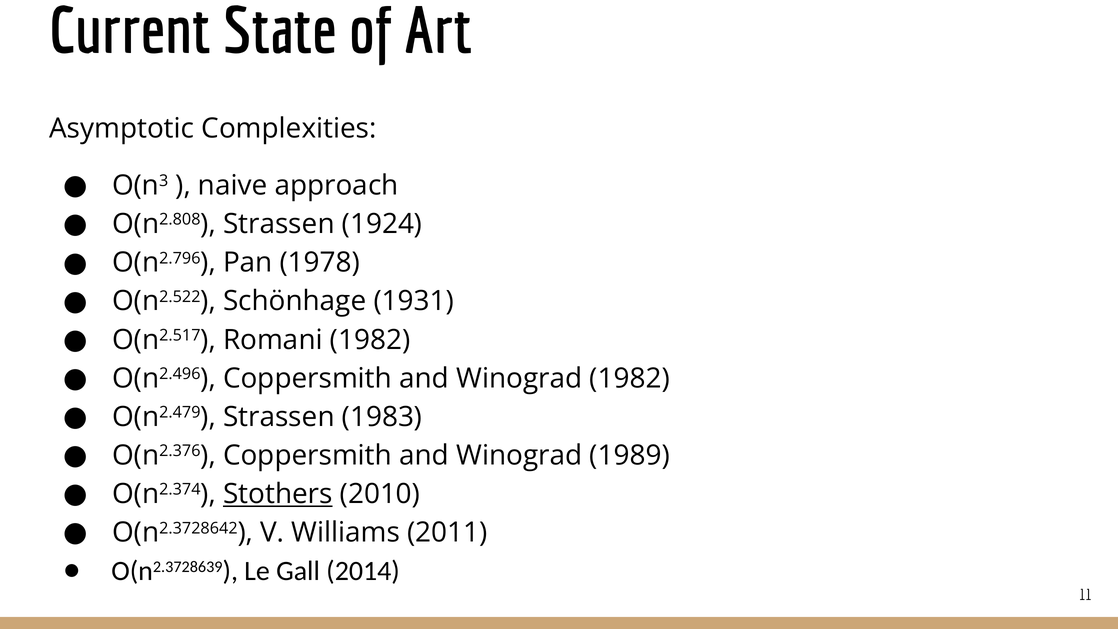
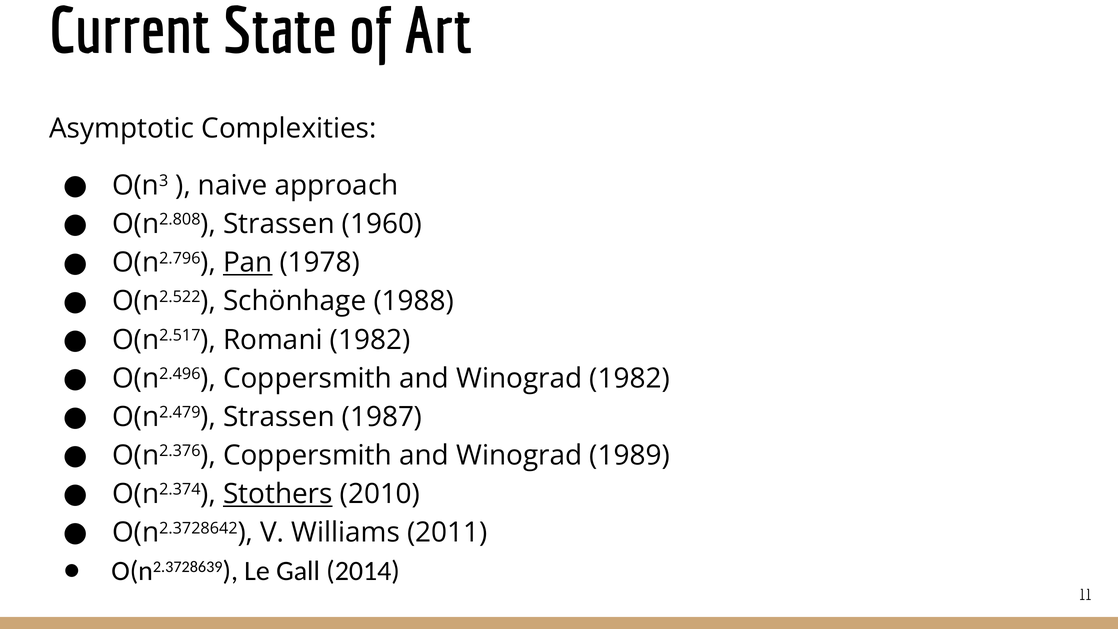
1924: 1924 -> 1960 (382, 224)
Pan underline: none -> present (248, 263)
1931: 1931 -> 1988 (414, 301)
1983: 1983 -> 1987 (382, 417)
